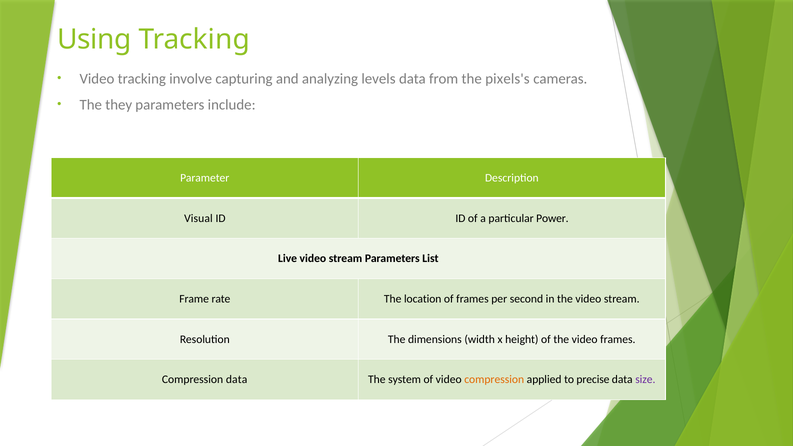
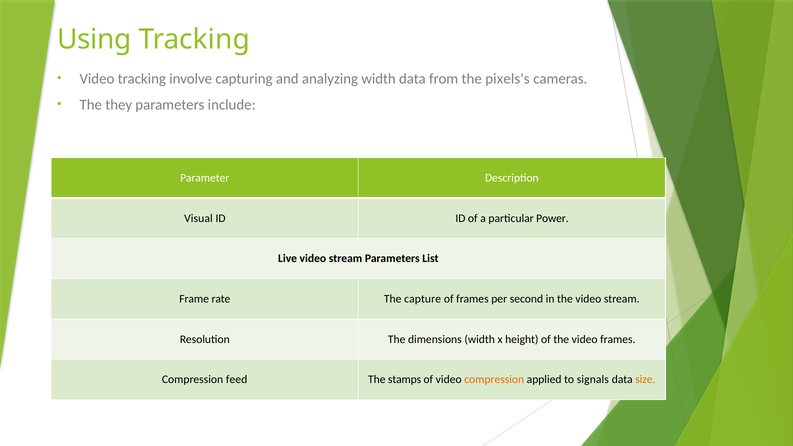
analyzing levels: levels -> width (379, 79)
location: location -> capture (423, 299)
Compression data: data -> feed (237, 380)
system: system -> stamps (405, 380)
precise: precise -> signals (593, 380)
size colour: purple -> orange (645, 380)
